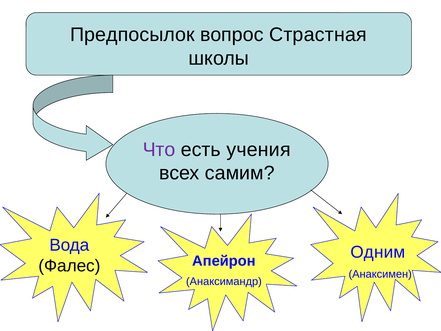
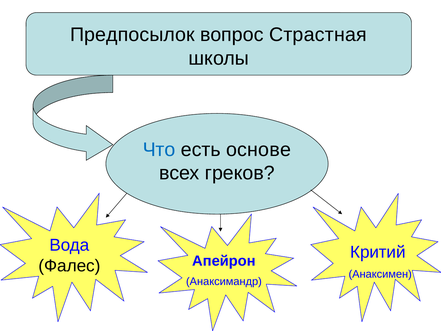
Что colour: purple -> blue (159, 149)
учения: учения -> основе (259, 149)
самим: самим -> греков (240, 173)
Одним: Одним -> Критий (378, 252)
